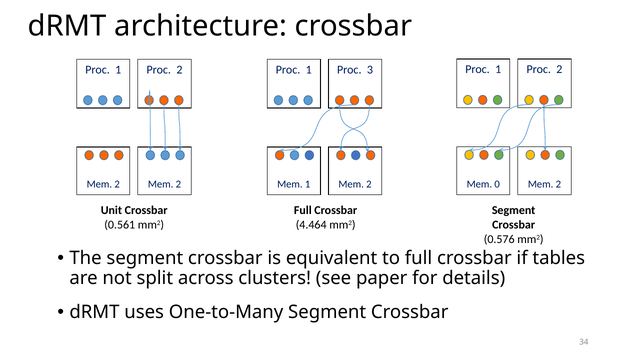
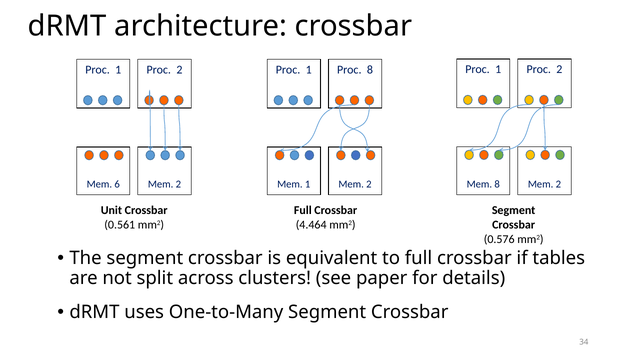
Proc 3: 3 -> 8 (370, 69)
Mem 0: 0 -> 8 (497, 184)
2: 2 -> 6 (117, 184)
